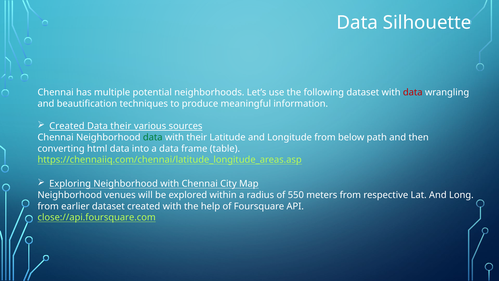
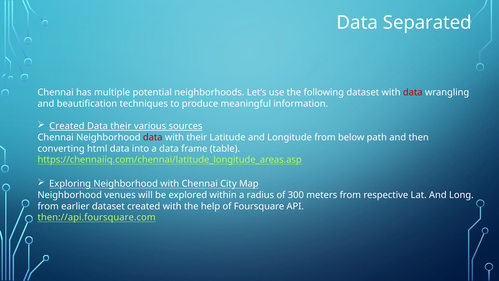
Silhouette: Silhouette -> Separated (427, 23)
data colour: green -> red (153, 137)
550: 550 -> 300 (296, 195)
close://api.foursquare.com: close://api.foursquare.com -> then://api.foursquare.com (97, 217)
